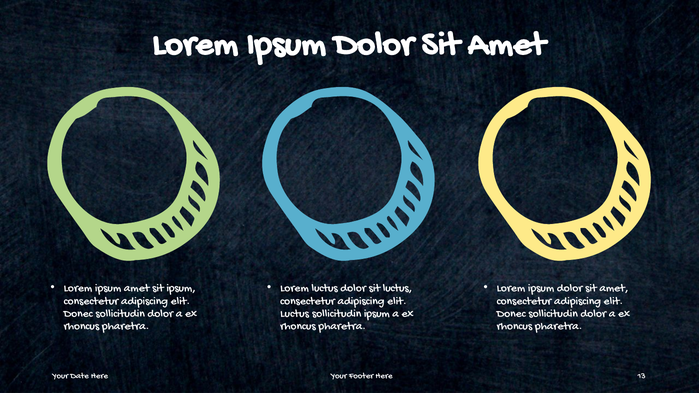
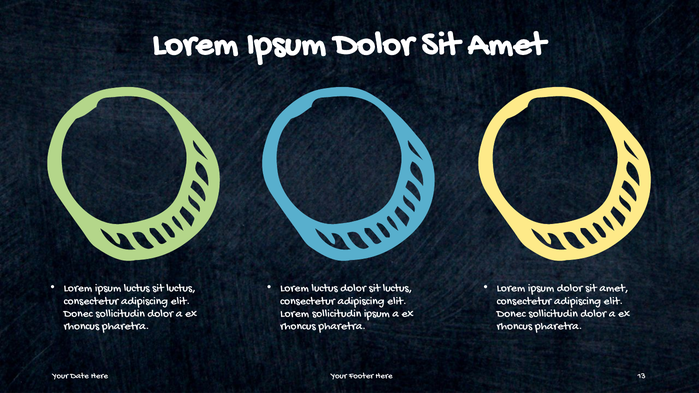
ipsum amet: amet -> luctus (137, 288)
ipsum: ipsum -> luctus (181, 288)
Luctus: Luctus -> Lorem (295, 313)
